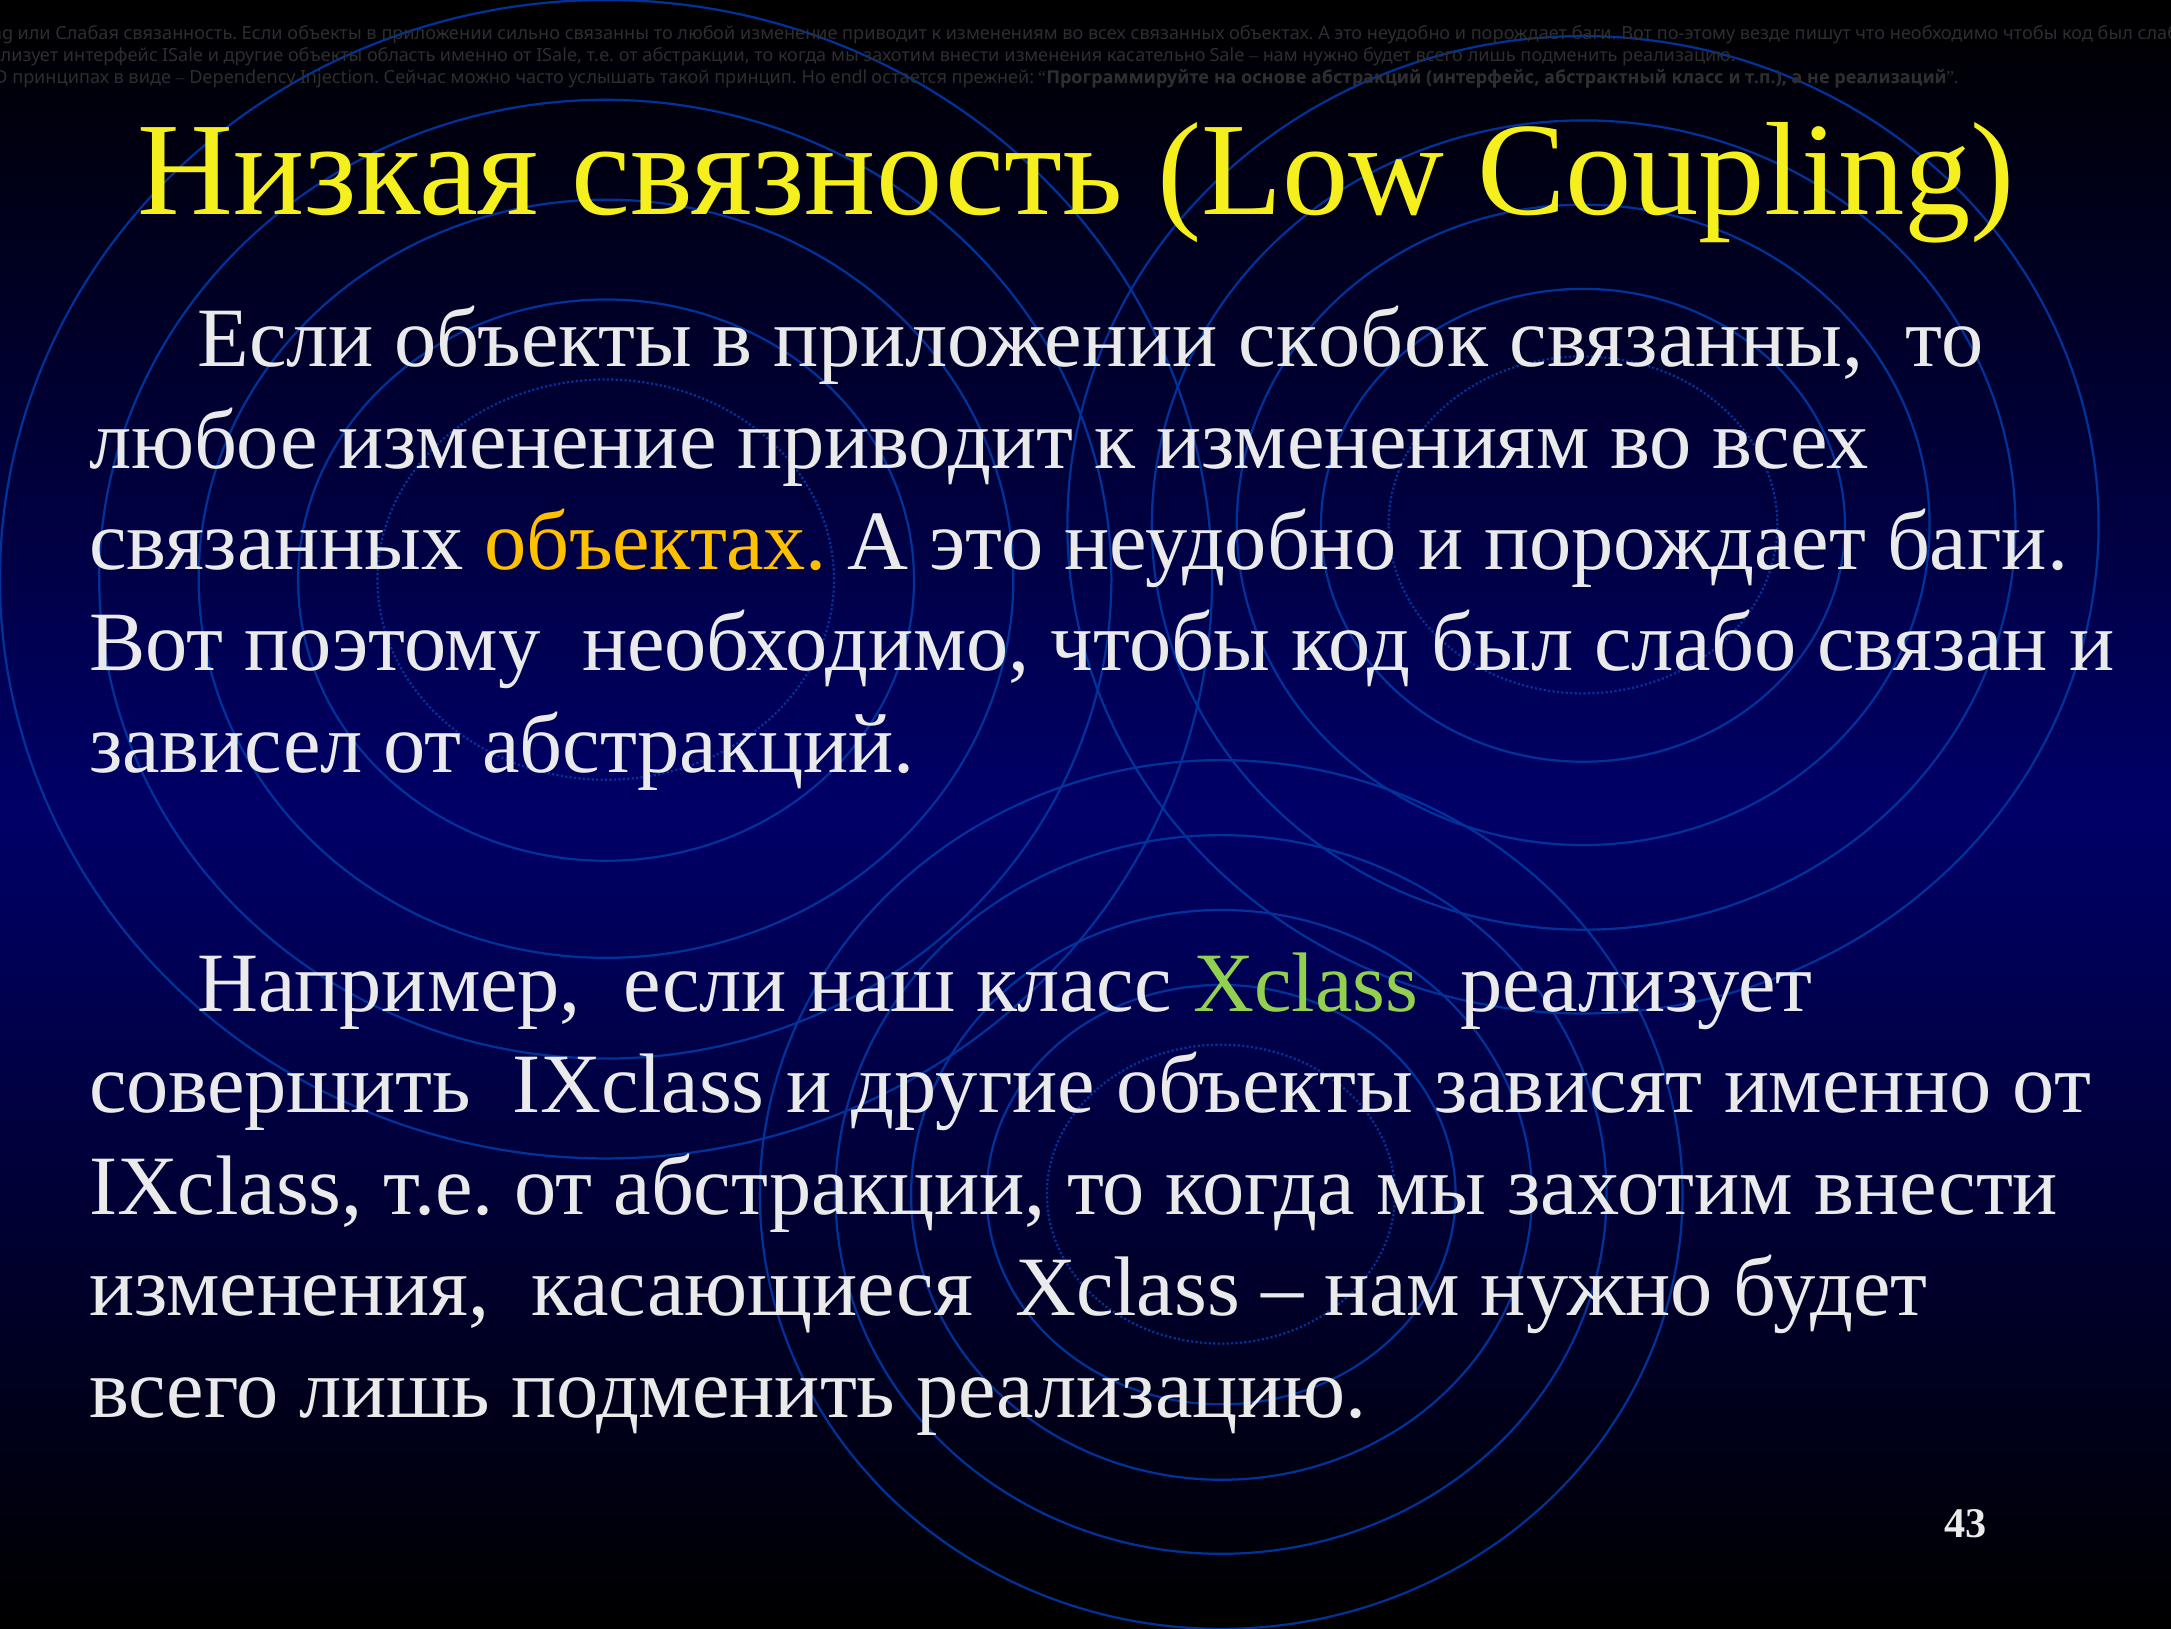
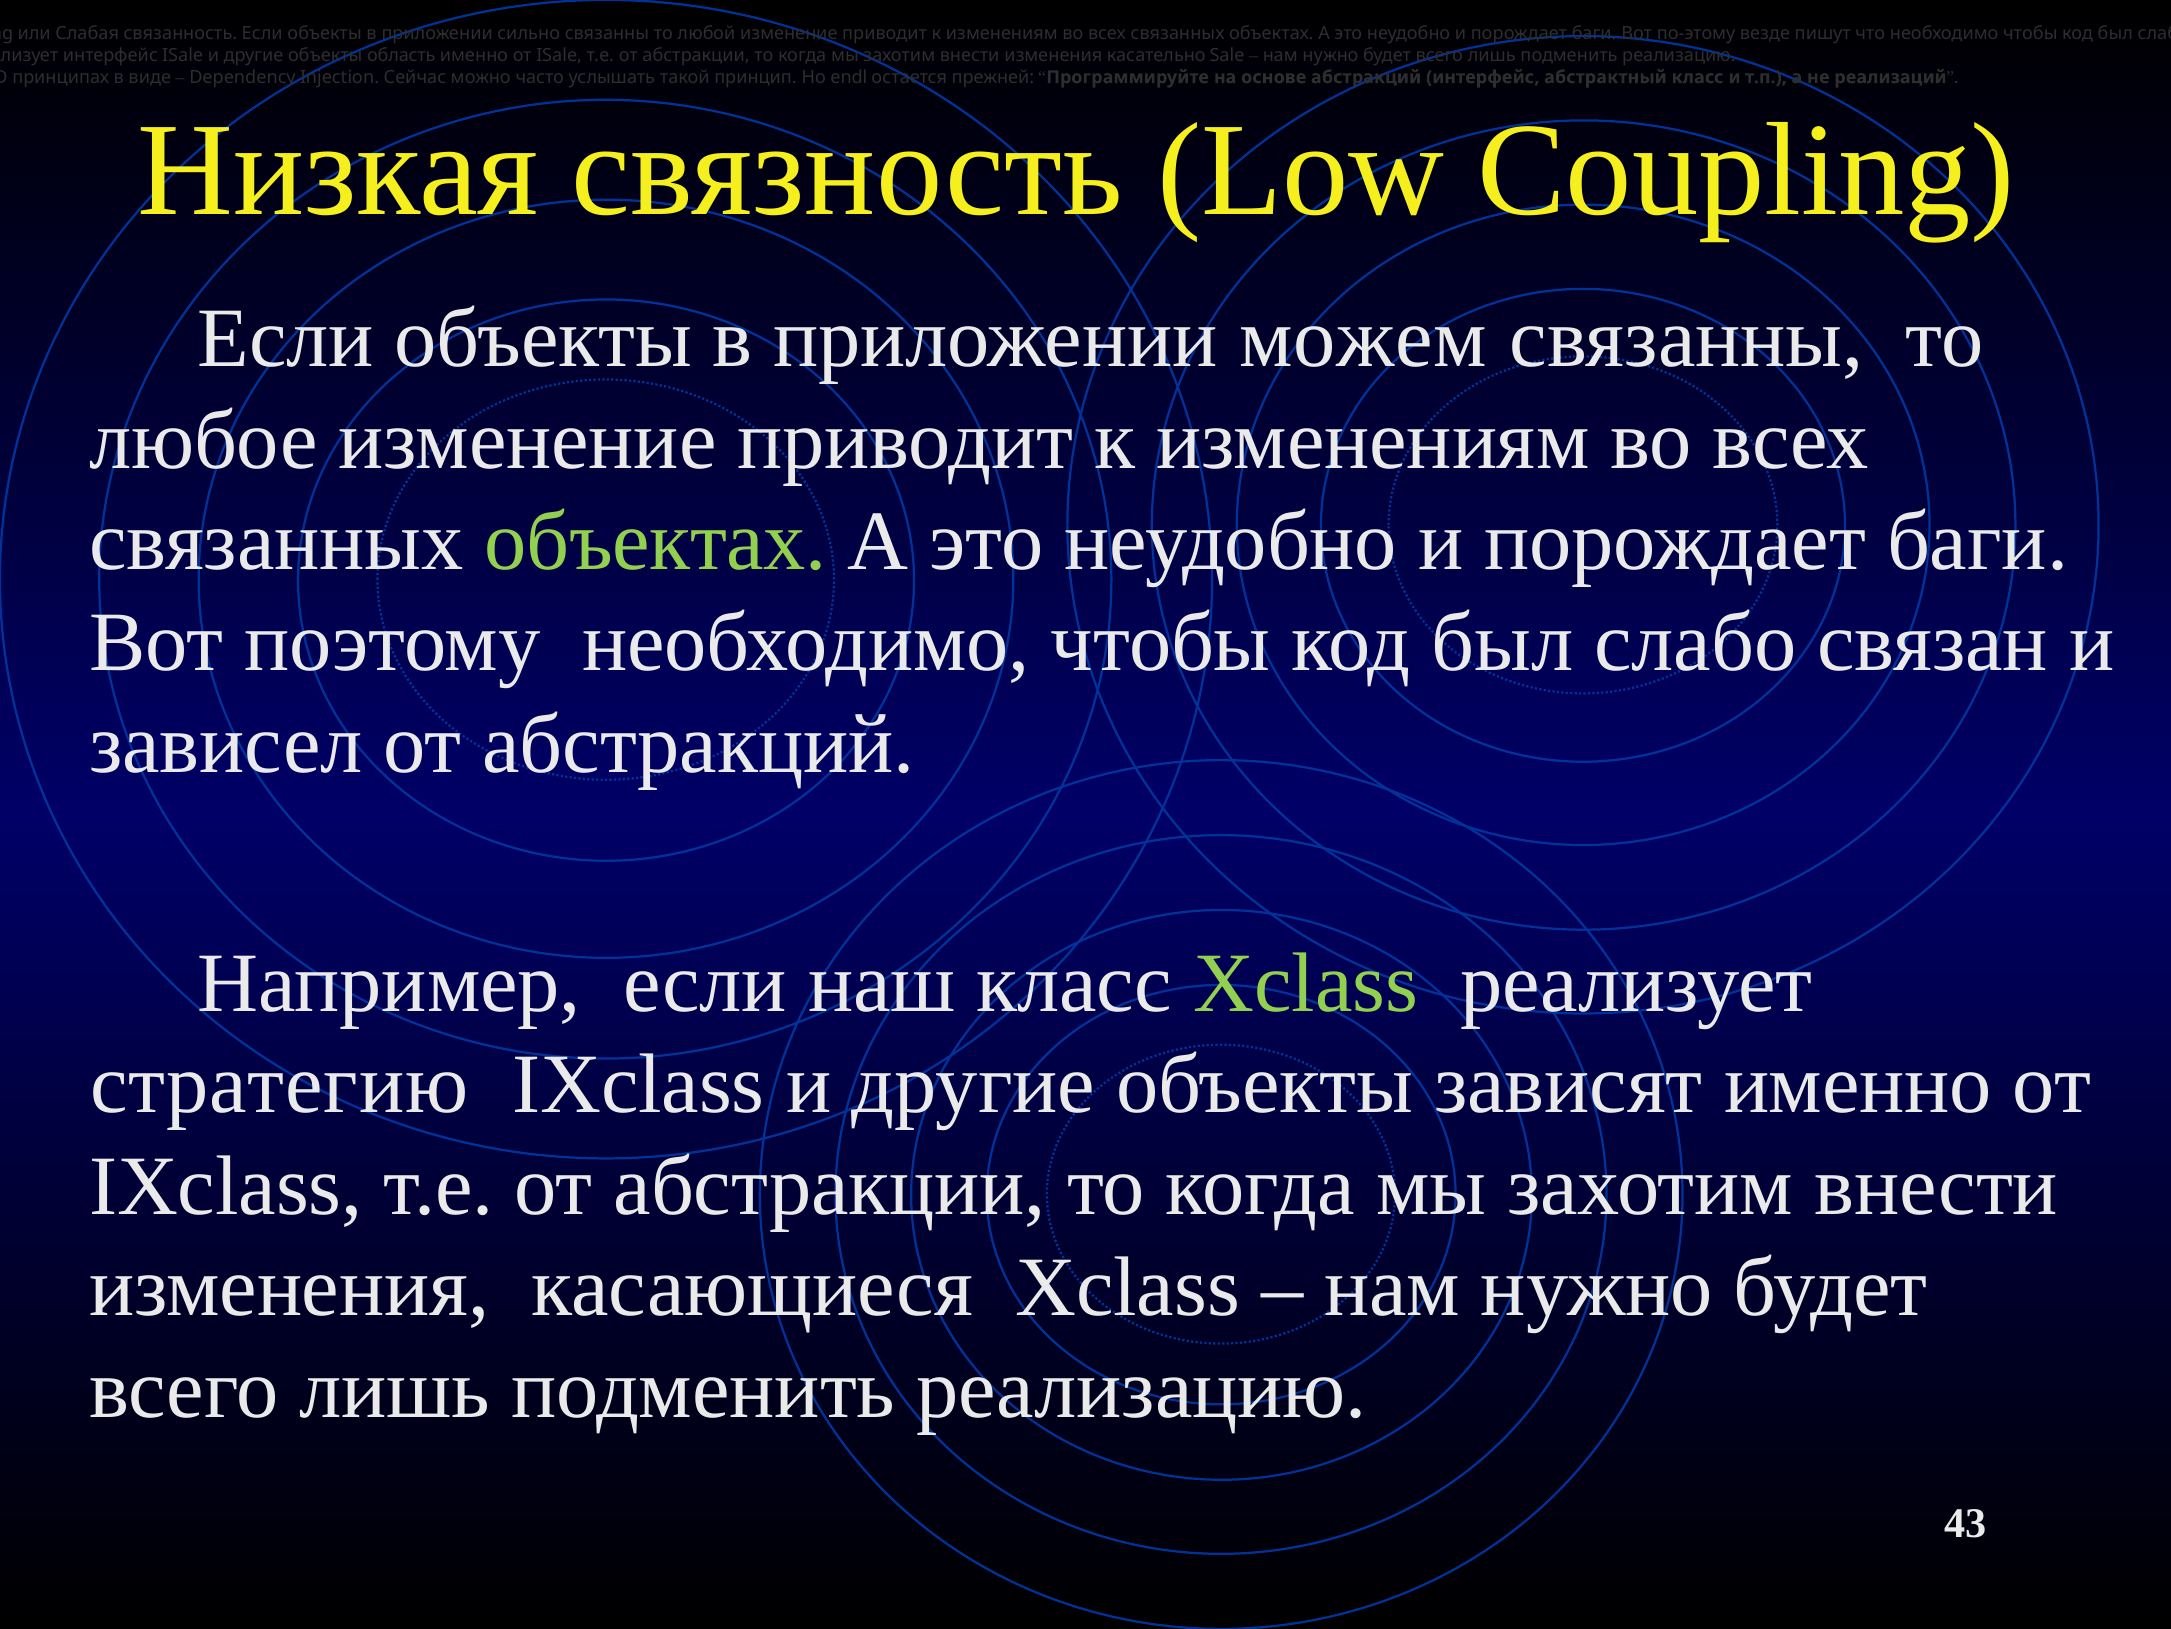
скобок: скобок -> можем (1363, 339)
объектах colour: yellow -> light green (656, 541)
совершить: совершить -> стратегию (279, 1084)
